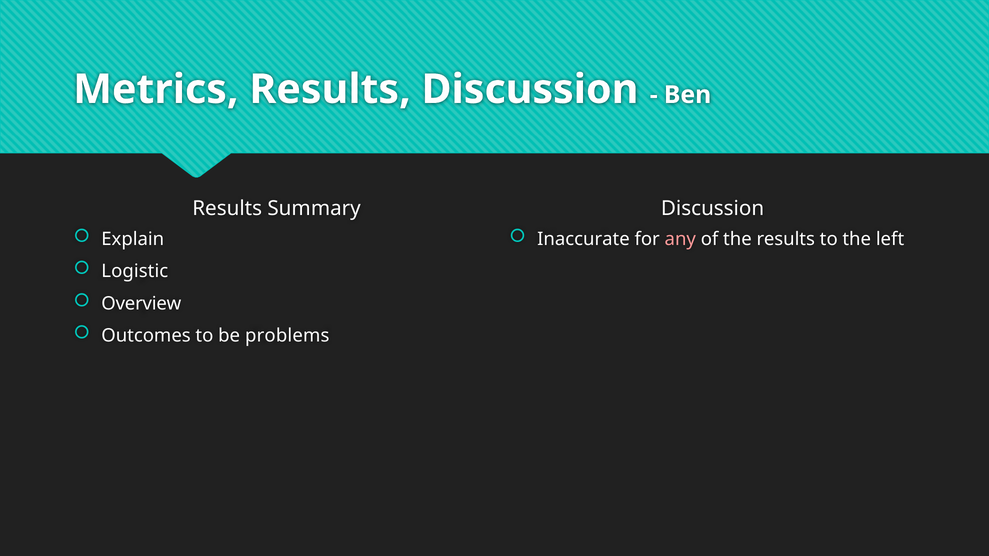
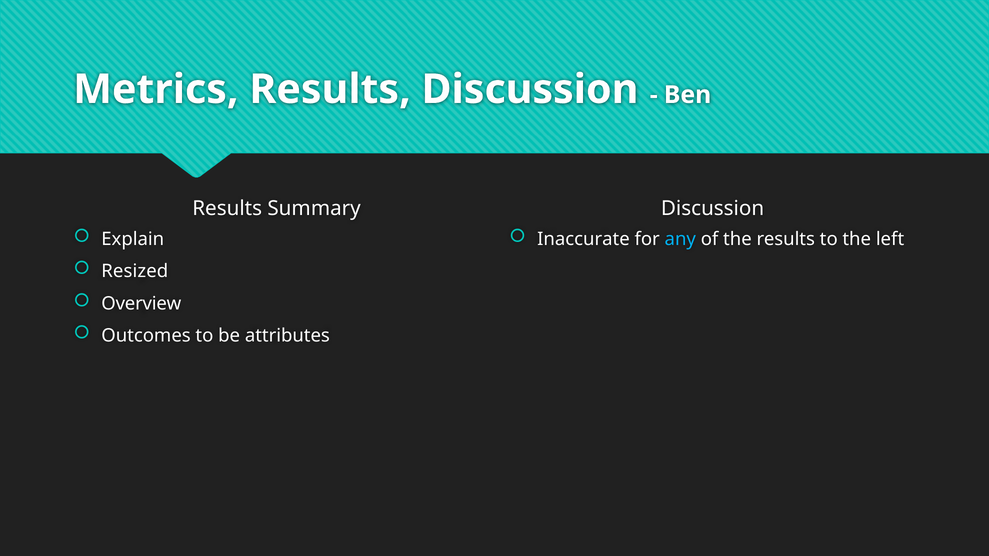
any colour: pink -> light blue (680, 239)
Logistic: Logistic -> Resized (135, 271)
problems: problems -> attributes (287, 336)
